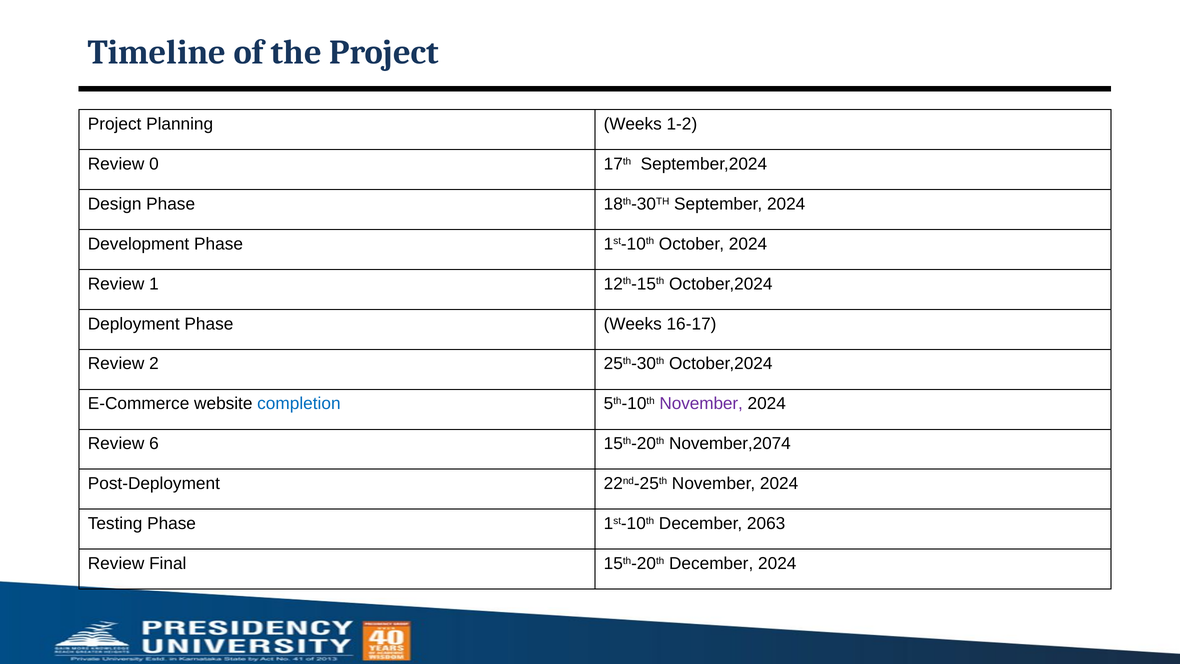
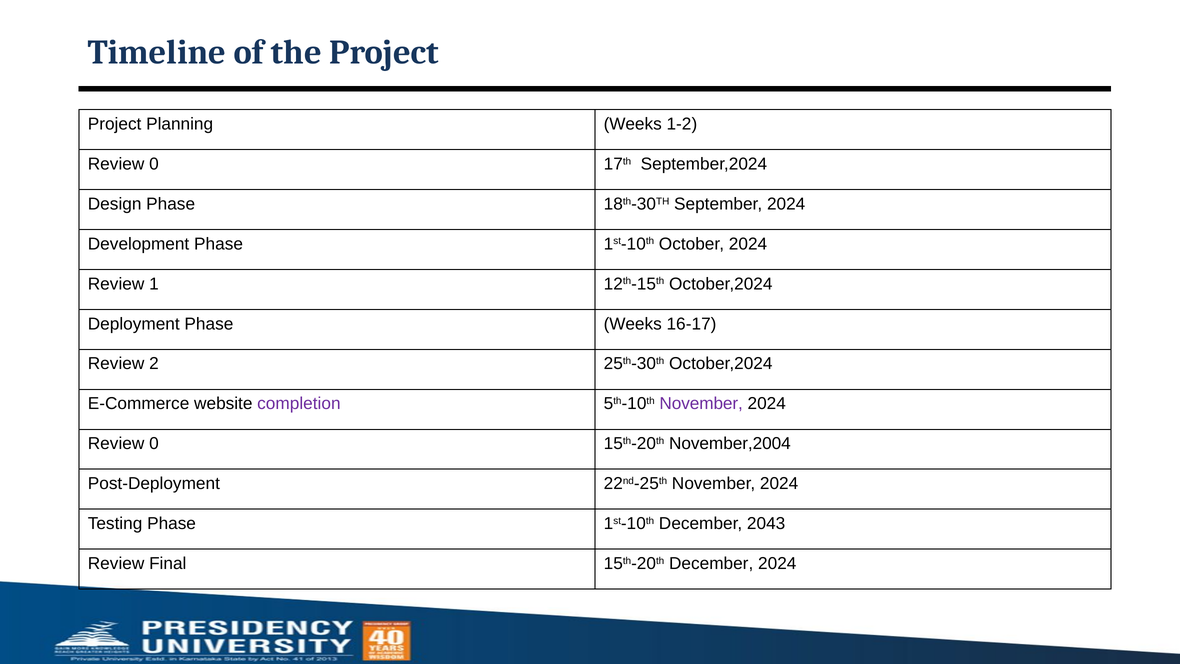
completion colour: blue -> purple (299, 404)
6: 6 -> 0 (154, 444)
November,2074: November,2074 -> November,2004 (730, 444)
2063: 2063 -> 2043 (766, 523)
